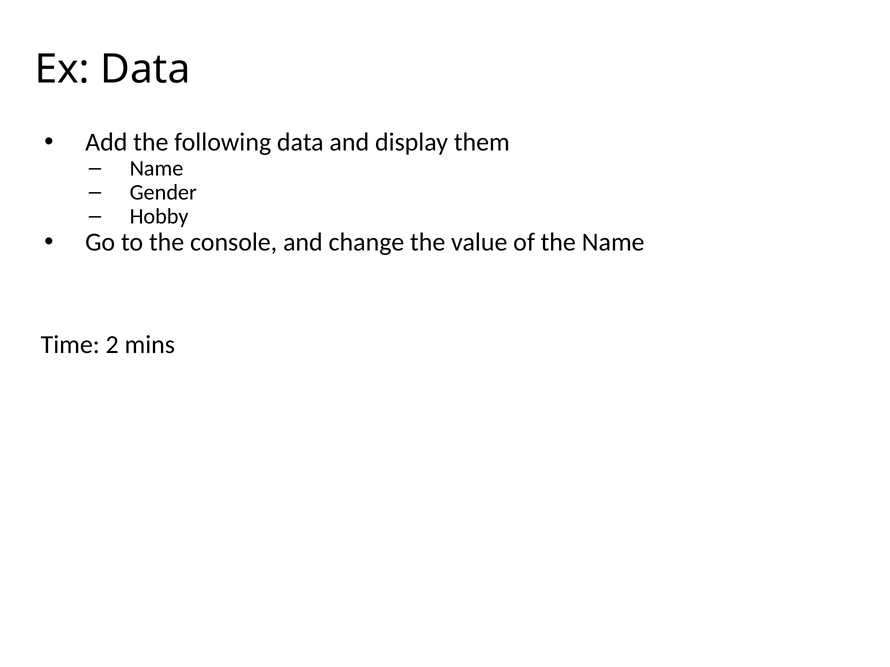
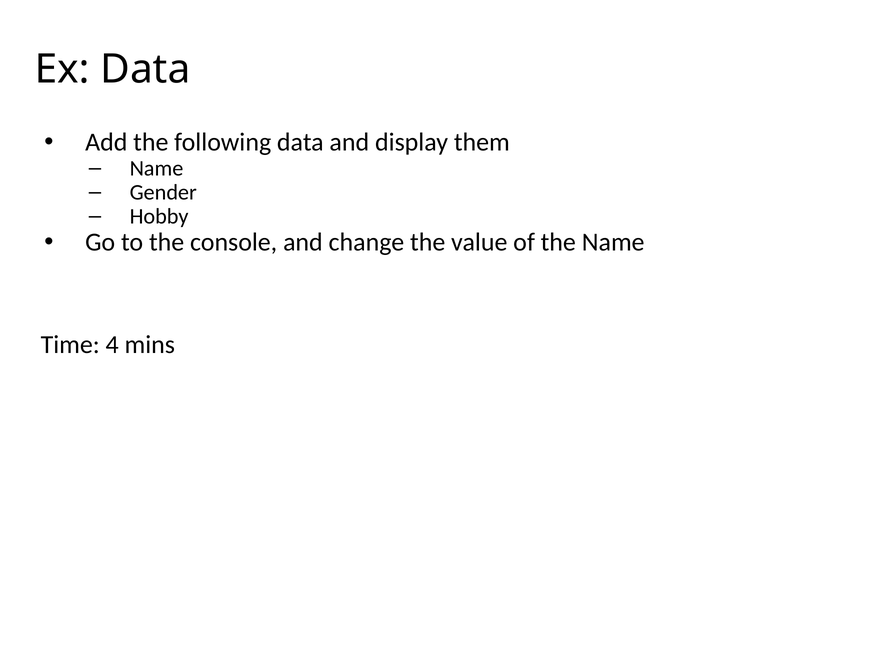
2: 2 -> 4 (112, 345)
